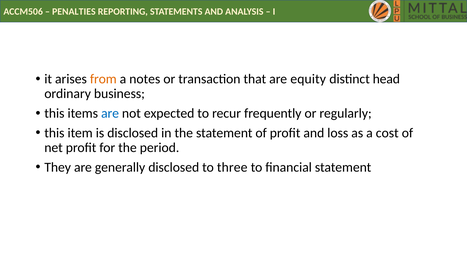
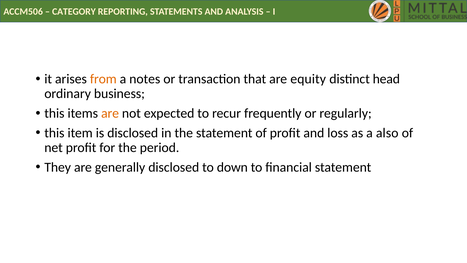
PENALTIES: PENALTIES -> CATEGORY (74, 12)
are colour: blue -> orange (110, 113)
cost: cost -> also (387, 133)
three: three -> down (232, 167)
